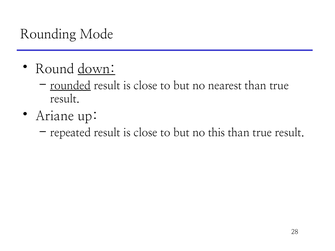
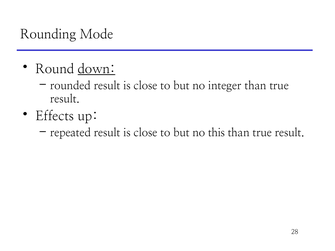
rounded underline: present -> none (70, 86)
nearest: nearest -> integer (225, 86)
Ariane: Ariane -> Effects (55, 116)
